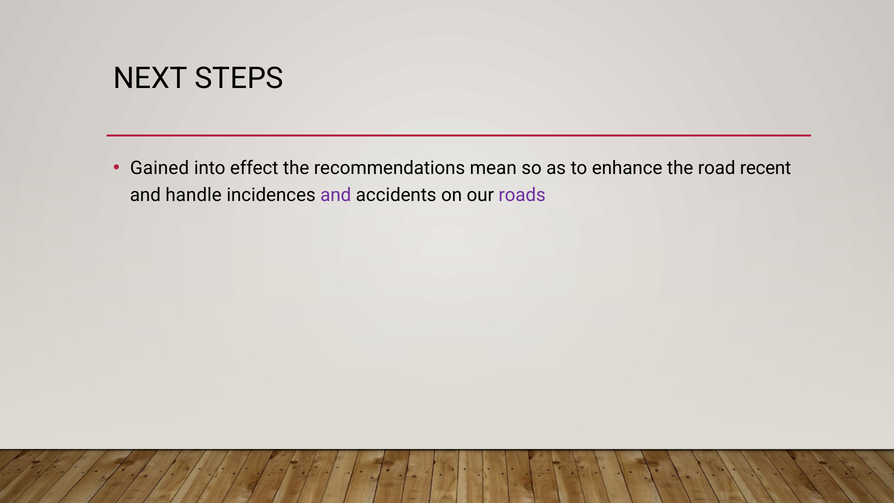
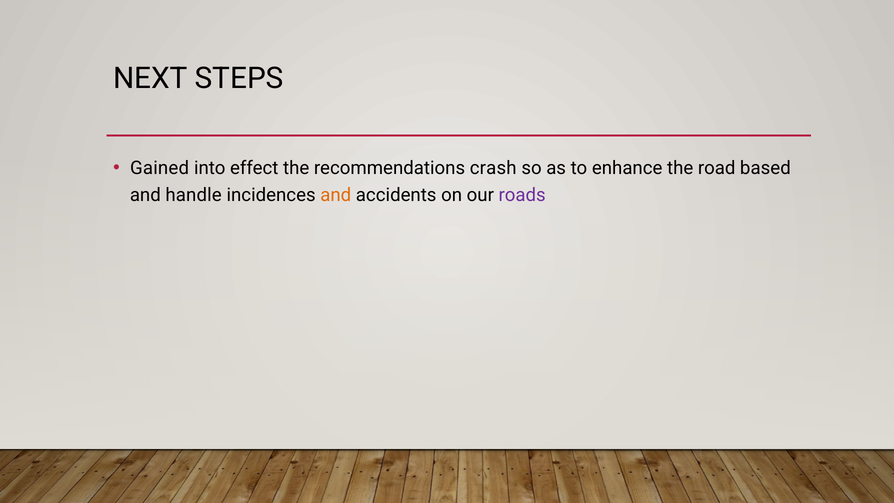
mean: mean -> crash (493, 168)
recent: recent -> based (765, 168)
and colour: purple -> orange (336, 195)
